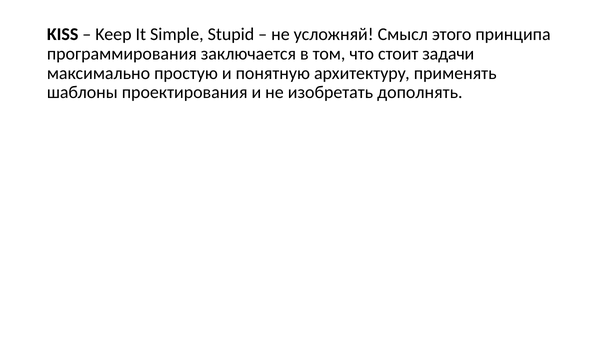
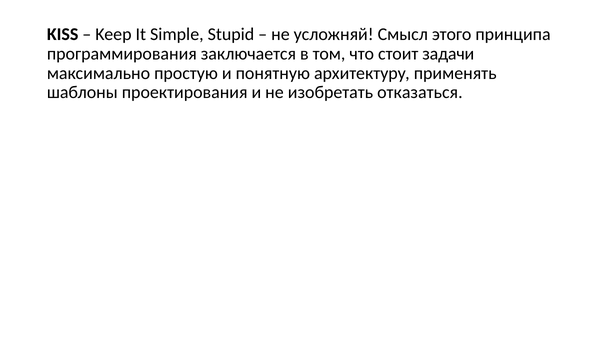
дополнять: дополнять -> отказаться (420, 93)
